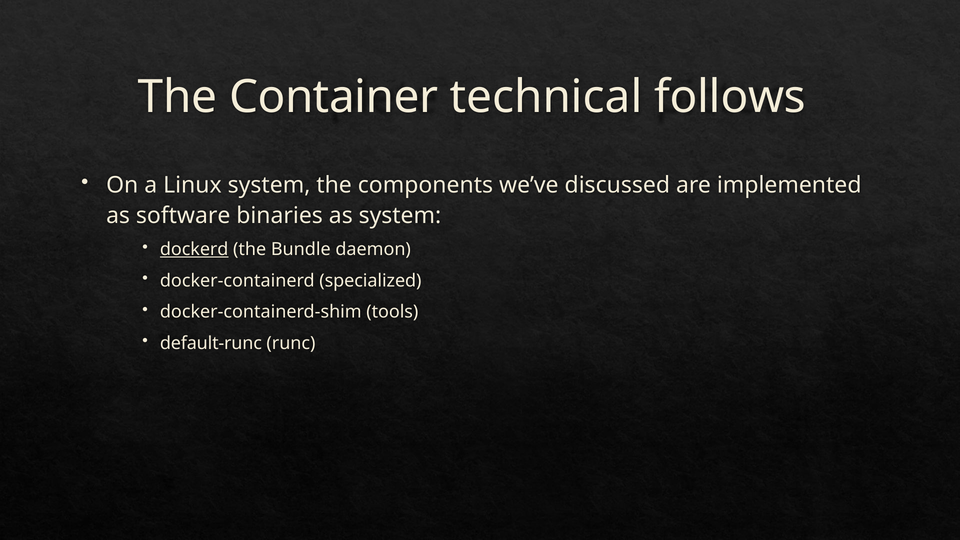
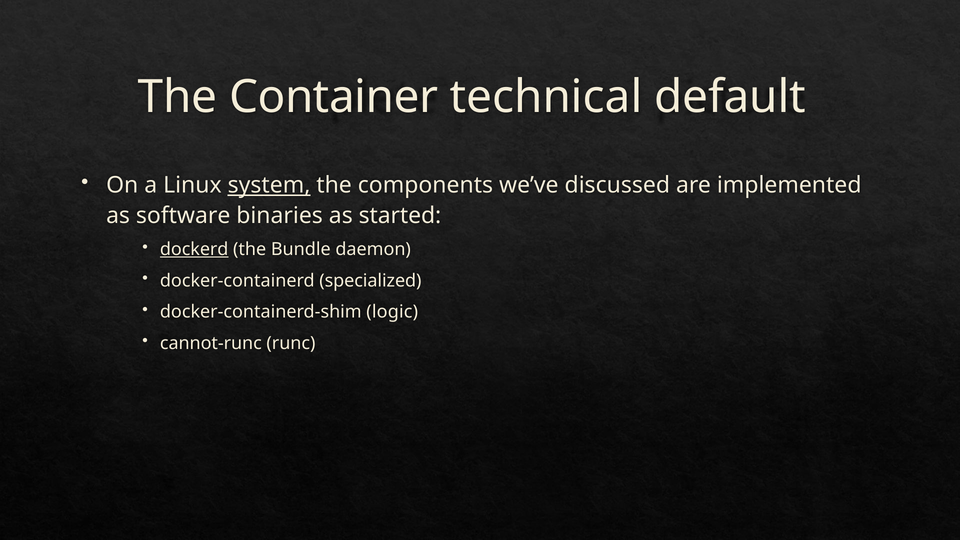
follows: follows -> default (730, 97)
system underline: none -> present (269, 185)
as system: system -> started (400, 216)
tools: tools -> logic (392, 312)
default-runc: default-runc -> cannot-runc (211, 343)
